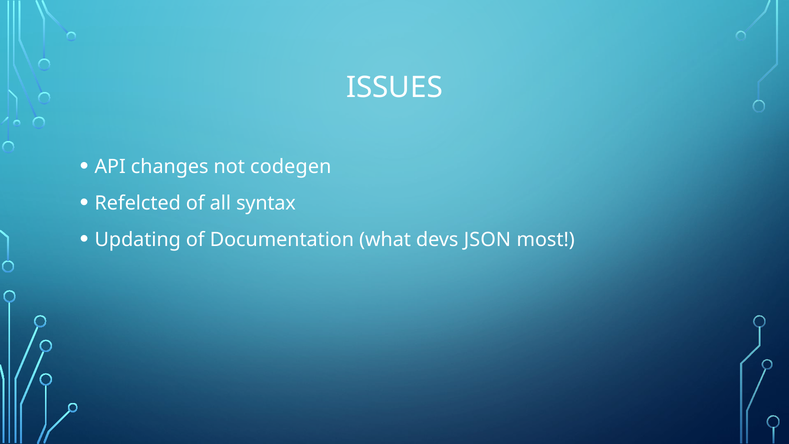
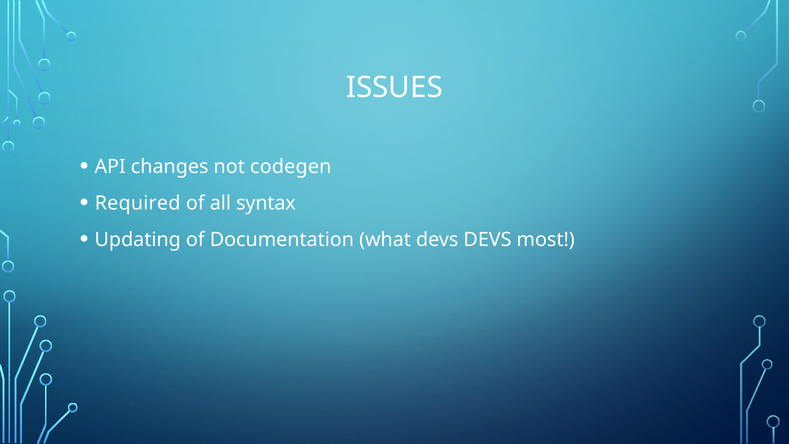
Refelcted: Refelcted -> Required (138, 203)
devs JSON: JSON -> DEVS (487, 240)
